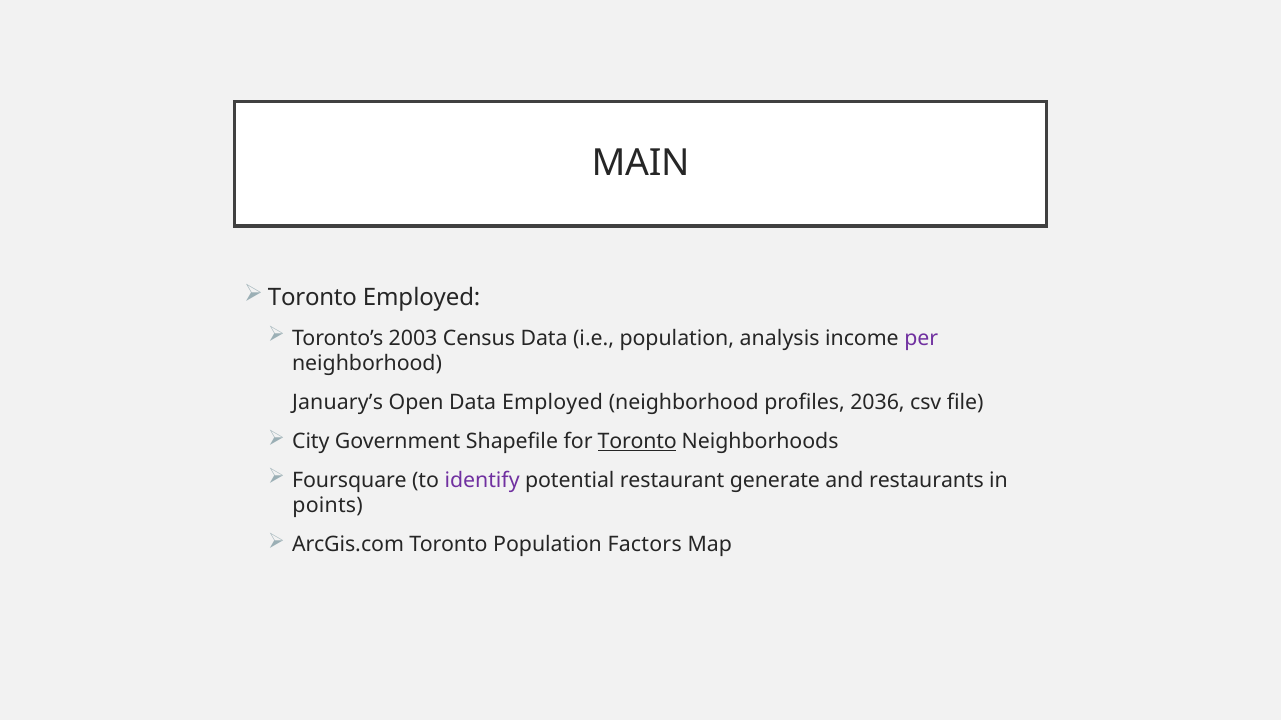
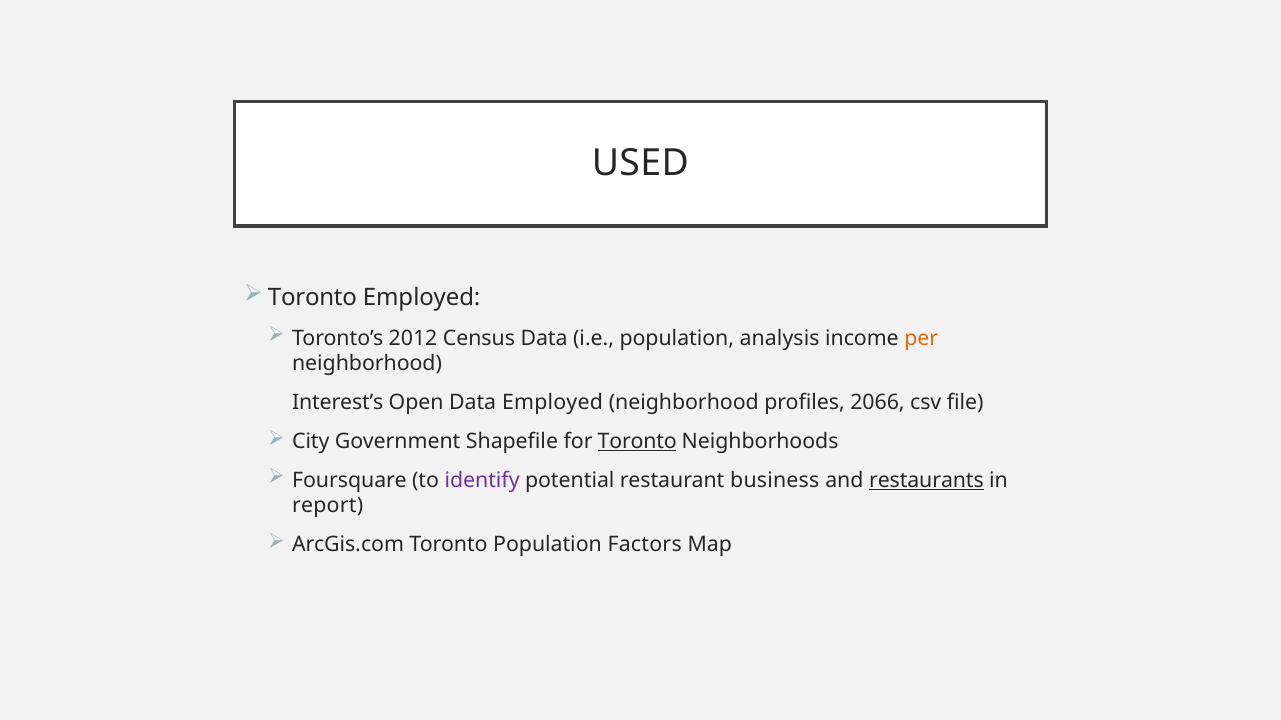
MAIN: MAIN -> USED (640, 164)
2003: 2003 -> 2012 (413, 338)
per colour: purple -> orange (921, 338)
January’s: January’s -> Interest’s (338, 403)
2036: 2036 -> 2066 (877, 403)
generate: generate -> business (775, 481)
restaurants underline: none -> present (926, 481)
points: points -> report (328, 506)
